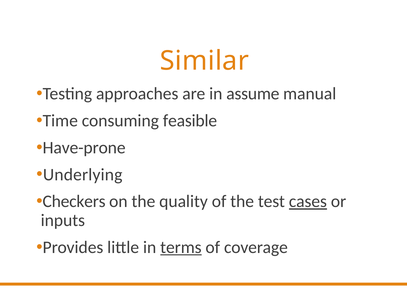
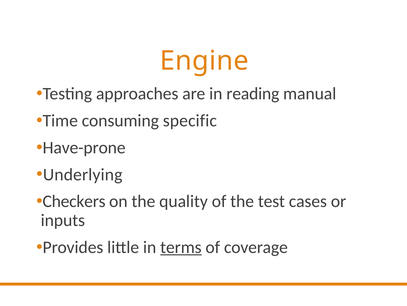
Similar: Similar -> Engine (204, 61)
assume: assume -> reading (253, 94)
feasible: feasible -> specific (190, 120)
cases underline: present -> none (308, 201)
